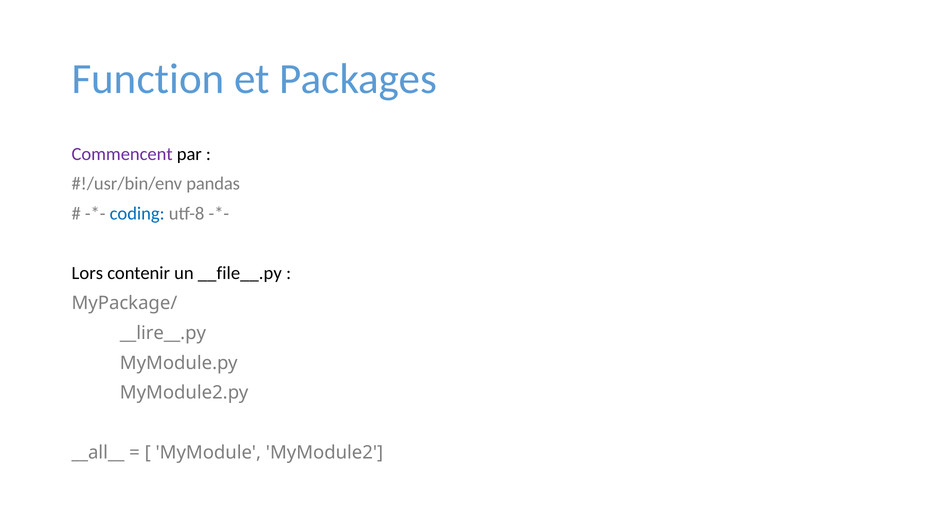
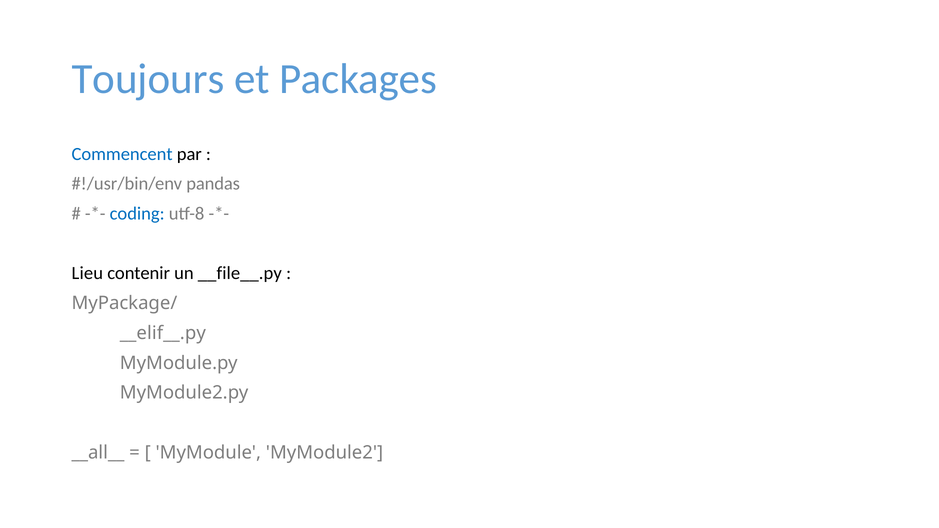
Function: Function -> Toujours (148, 79)
Commencent colour: purple -> blue (122, 154)
Lors: Lors -> Lieu (87, 273)
__lire__.py: __lire__.py -> __elif__.py (163, 333)
